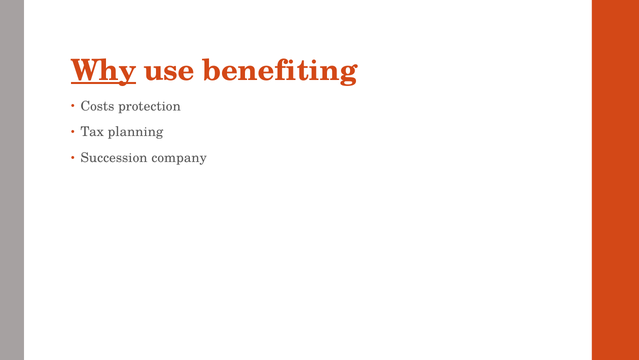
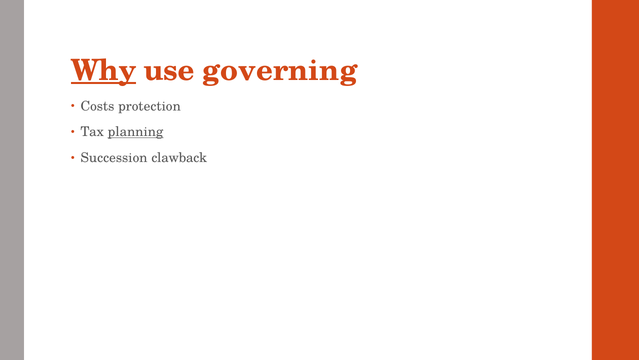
benefiting: benefiting -> governing (280, 70)
planning underline: none -> present (135, 132)
company: company -> clawback (179, 158)
